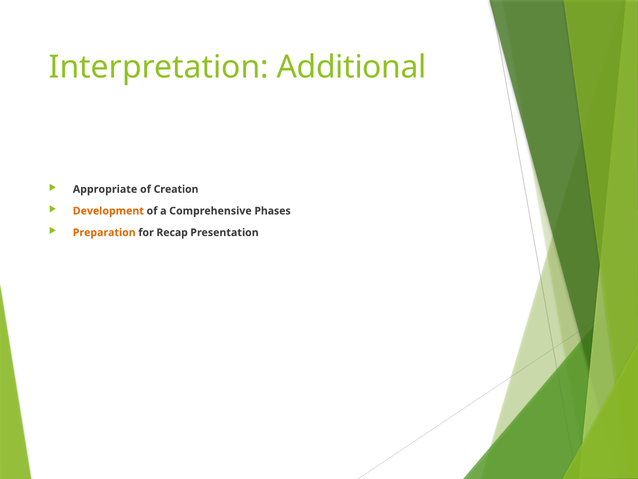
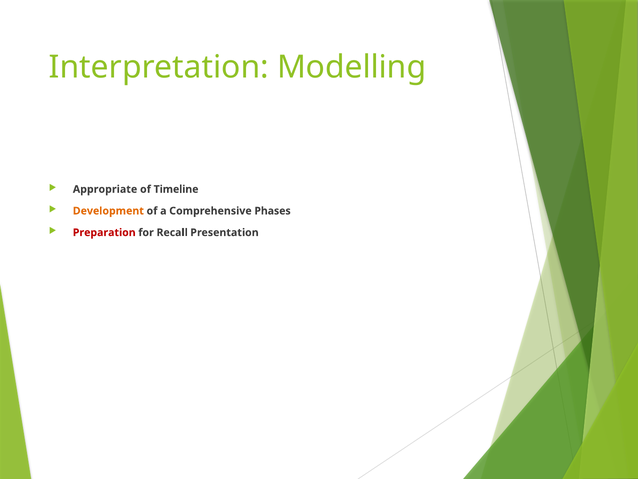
Additional: Additional -> Modelling (352, 67)
Creation: Creation -> Timeline (176, 189)
Preparation colour: orange -> red (104, 232)
Recap: Recap -> Recall (172, 232)
